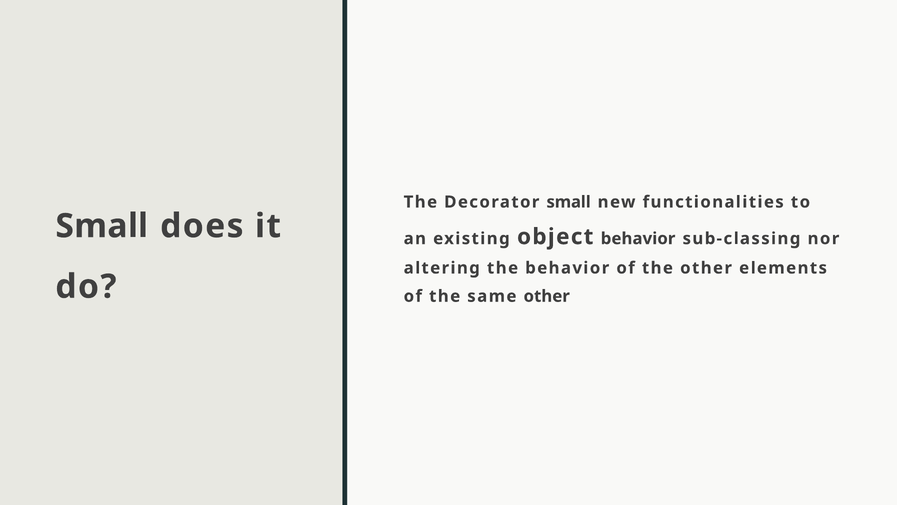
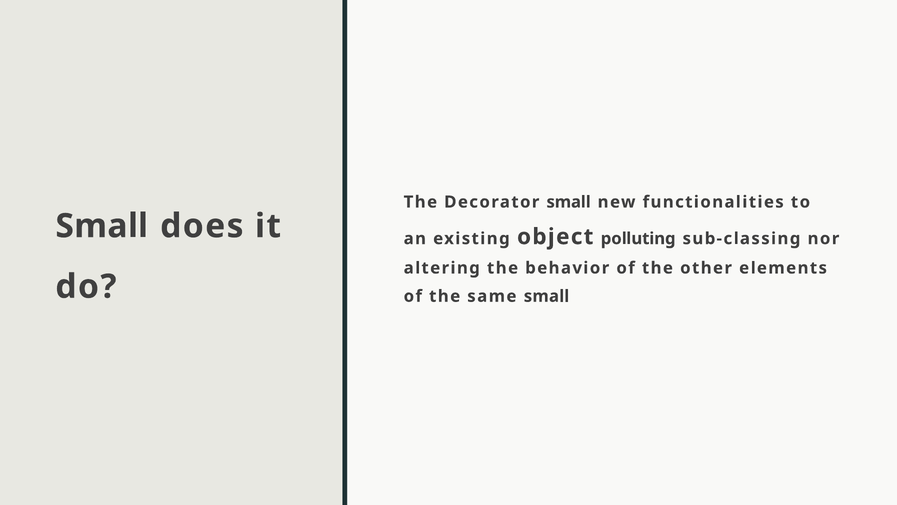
object behavior: behavior -> polluting (638, 238)
same other: other -> small (547, 296)
